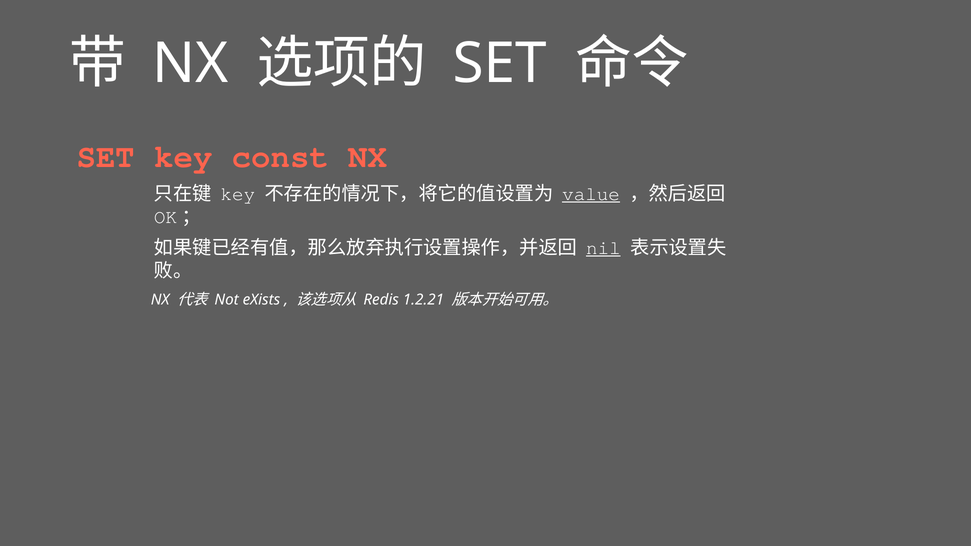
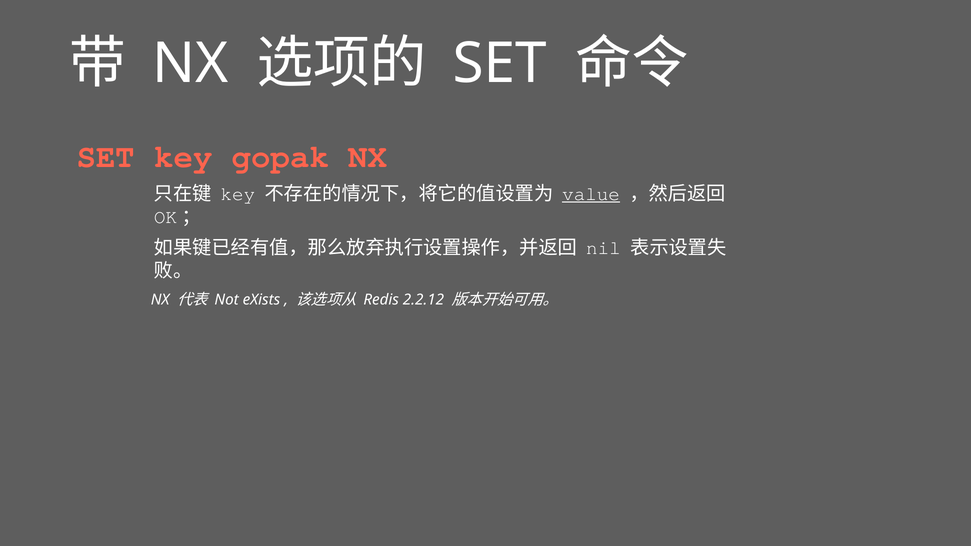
const: const -> gopak (280, 157)
nil underline: present -> none (603, 248)
1.2.21: 1.2.21 -> 2.2.12 (423, 300)
